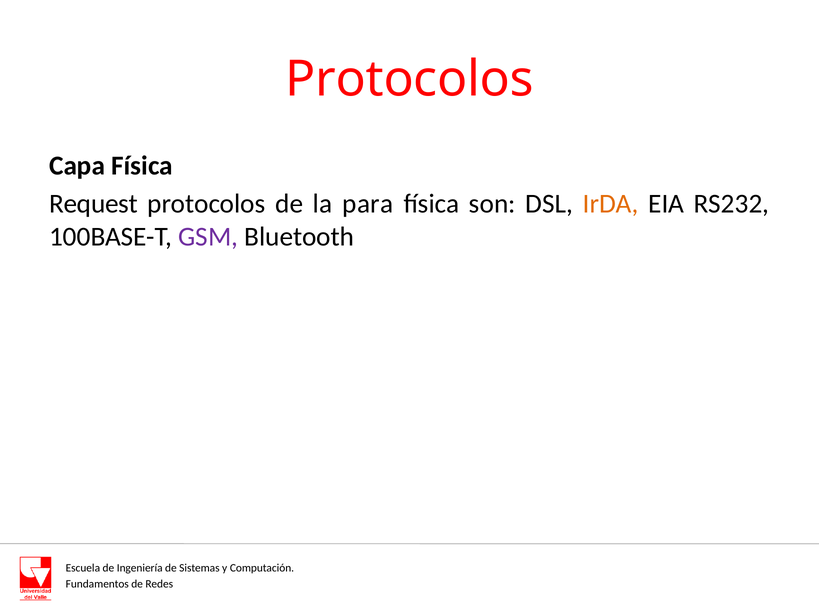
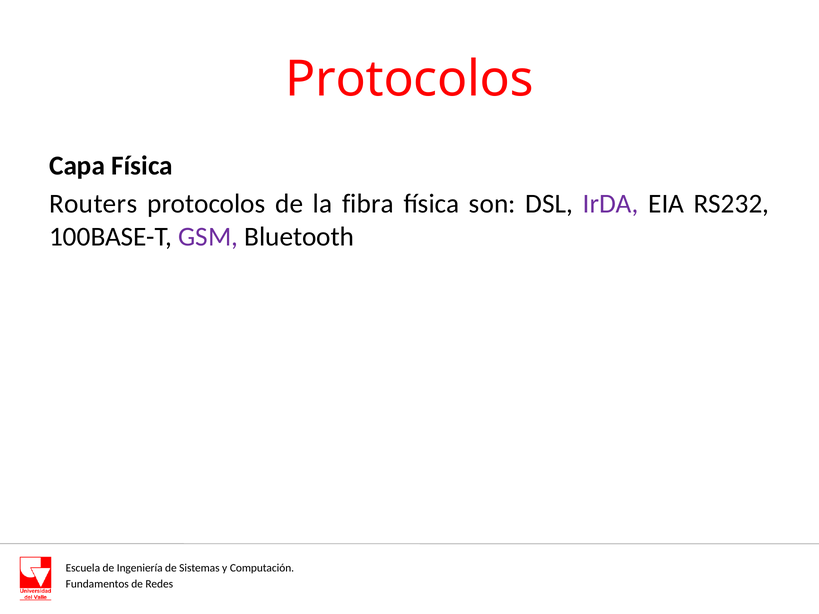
Request: Request -> Routers (93, 204)
para: para -> fibra (368, 204)
IrDA colour: orange -> purple (611, 204)
